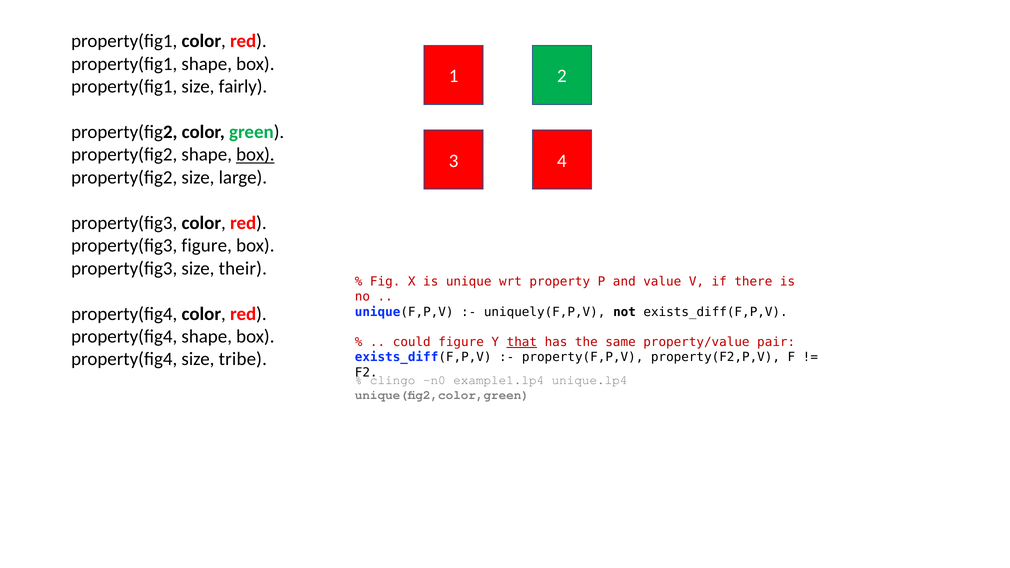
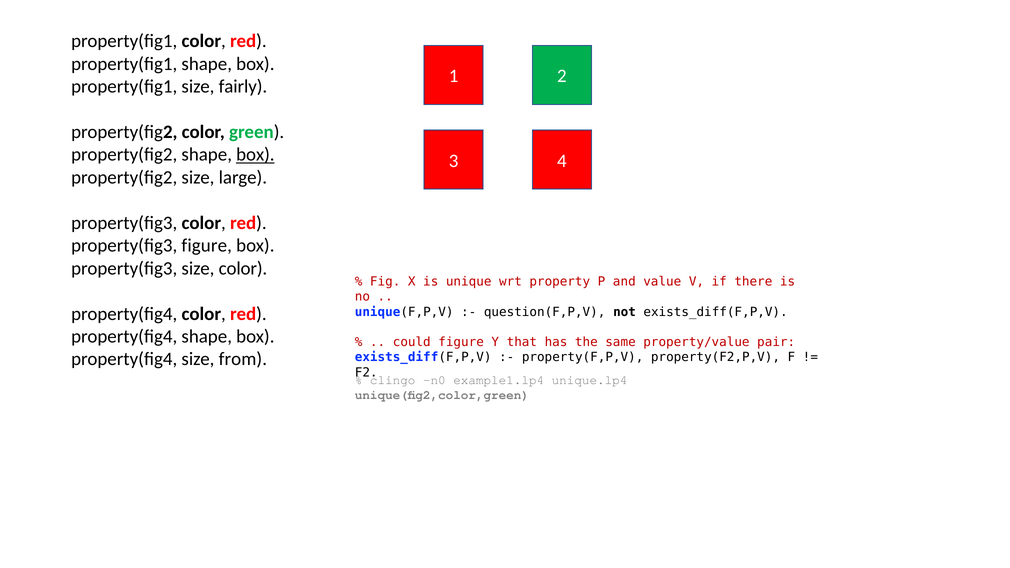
size their: their -> color (243, 268)
uniquely(F,P,V: uniquely(F,P,V -> question(F,P,V (545, 312)
that underline: present -> none (522, 342)
tribe: tribe -> from (243, 359)
